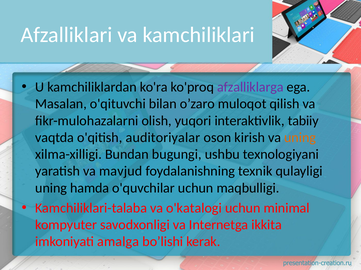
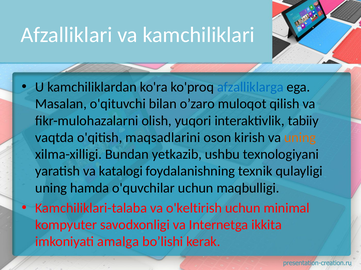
afzalliklarga colour: purple -> blue (250, 87)
auditoriyalar: auditoriyalar -> maqsadlarini (163, 138)
bugungi: bugungi -> yetkazib (177, 155)
mavjud: mavjud -> katalogi (121, 172)
o'katalogi: o'katalogi -> o'keltirish (194, 209)
